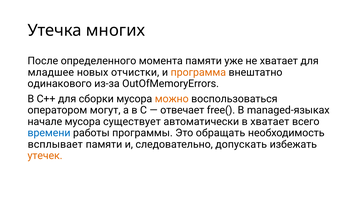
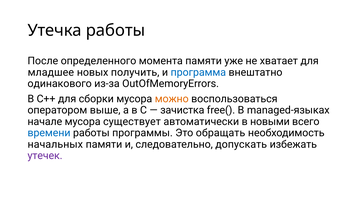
Утечка многих: многих -> работы (116, 30)
отчистки: отчистки -> получить (135, 72)
программа colour: orange -> blue (198, 72)
могут: могут -> выше (105, 110)
отвечает: отвечает -> зачистка (182, 110)
в хватает: хватает -> новыми (270, 122)
всплывает: всплывает -> начальных (55, 144)
утечек colour: orange -> purple (45, 156)
